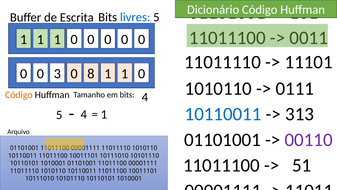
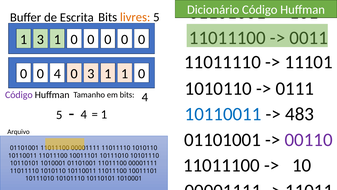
livres colour: blue -> orange (135, 17)
1: 1 -> 3 (40, 39)
0 3: 3 -> 4 (57, 74)
0 8: 8 -> 3 (91, 74)
Código colour: orange -> purple (19, 95)
313: 313 -> 483 (300, 114)
51: 51 -> 10 (302, 165)
